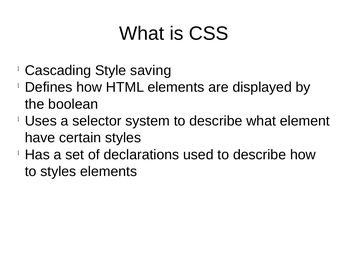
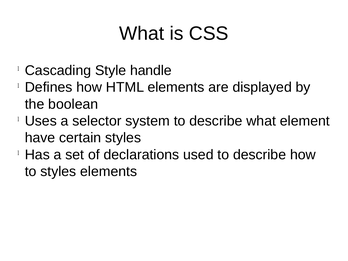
saving: saving -> handle (151, 70)
